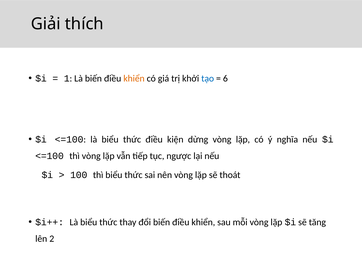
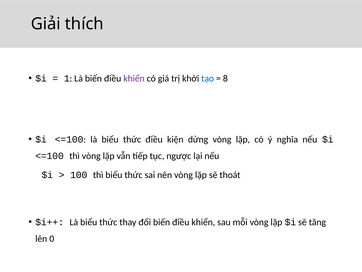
khiển colour: orange -> purple (134, 78)
6: 6 -> 8 (225, 78)
2: 2 -> 0 (52, 238)
